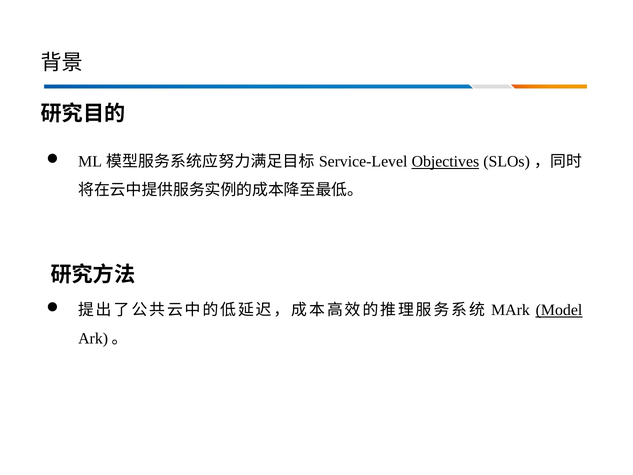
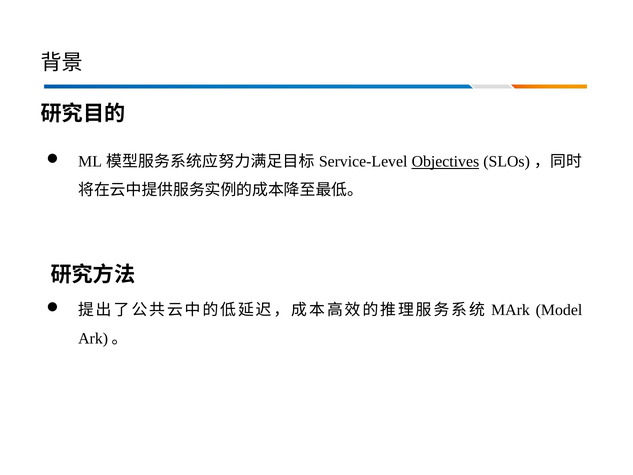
Model underline: present -> none (559, 310)
